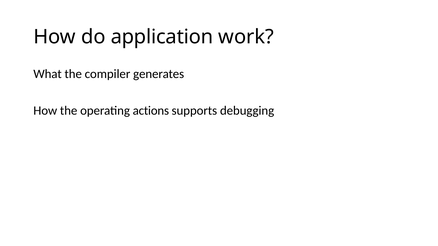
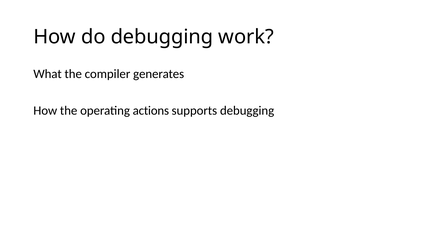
do application: application -> debugging (162, 37)
